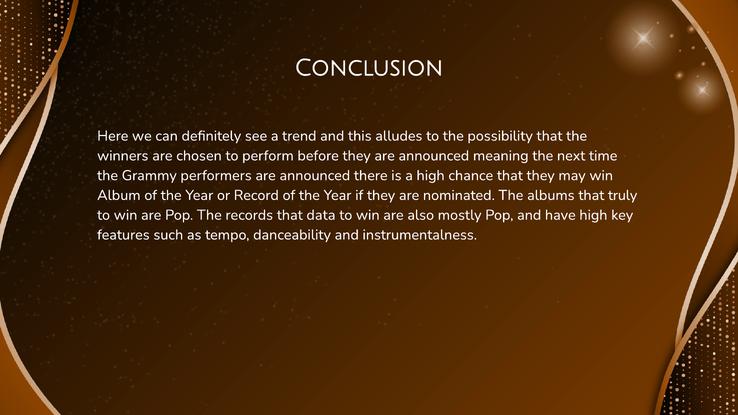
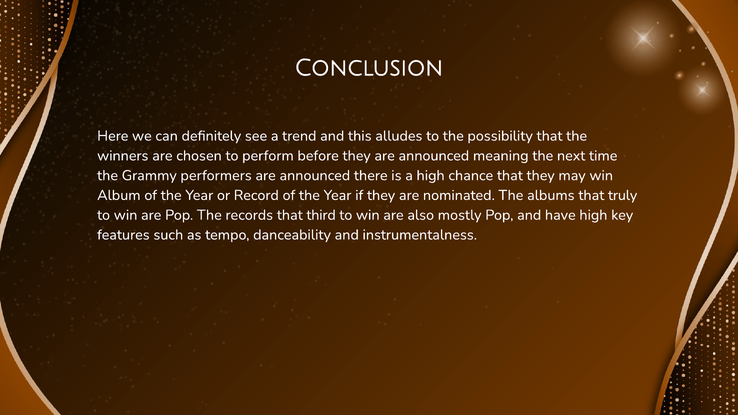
data: data -> third (321, 215)
